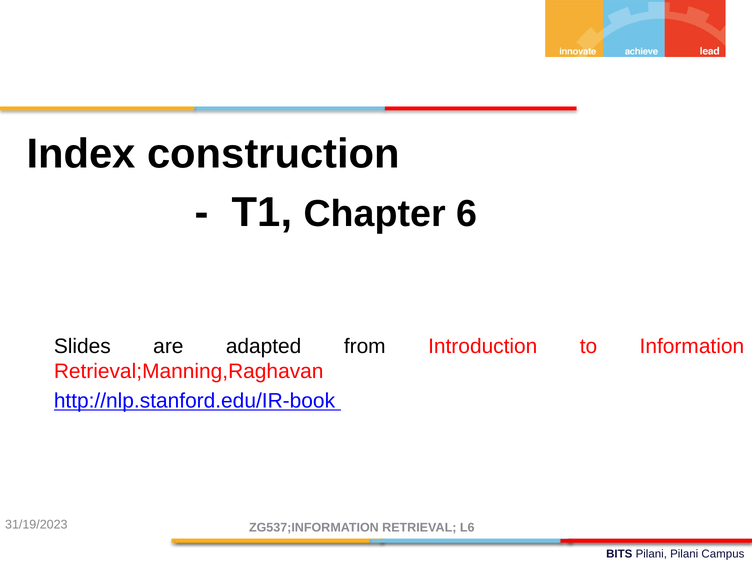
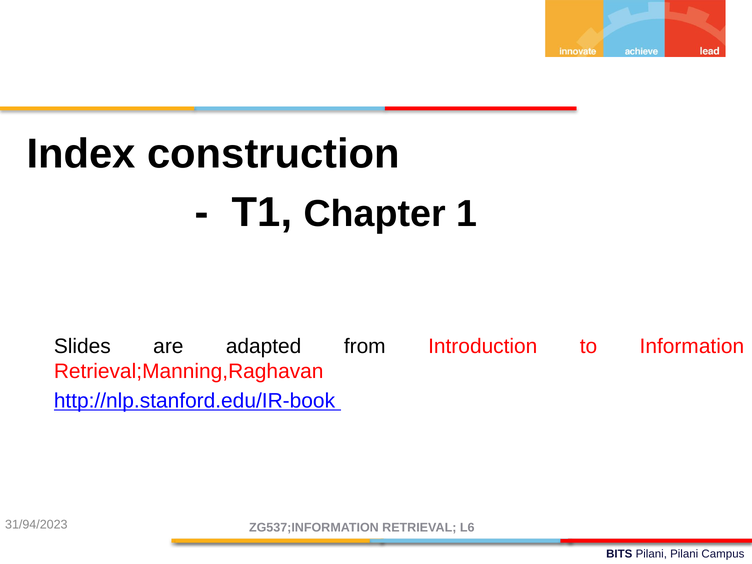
6: 6 -> 1 (467, 214)
31/19/2023: 31/19/2023 -> 31/94/2023 (36, 525)
